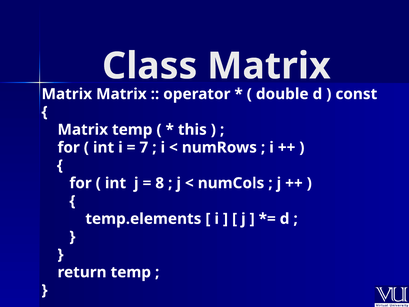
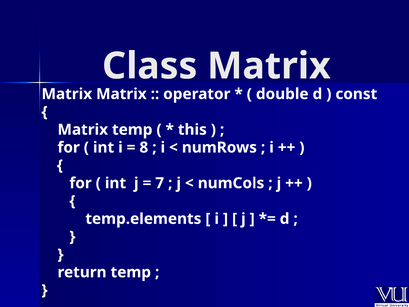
7: 7 -> 8 (144, 147)
8: 8 -> 7 (160, 183)
